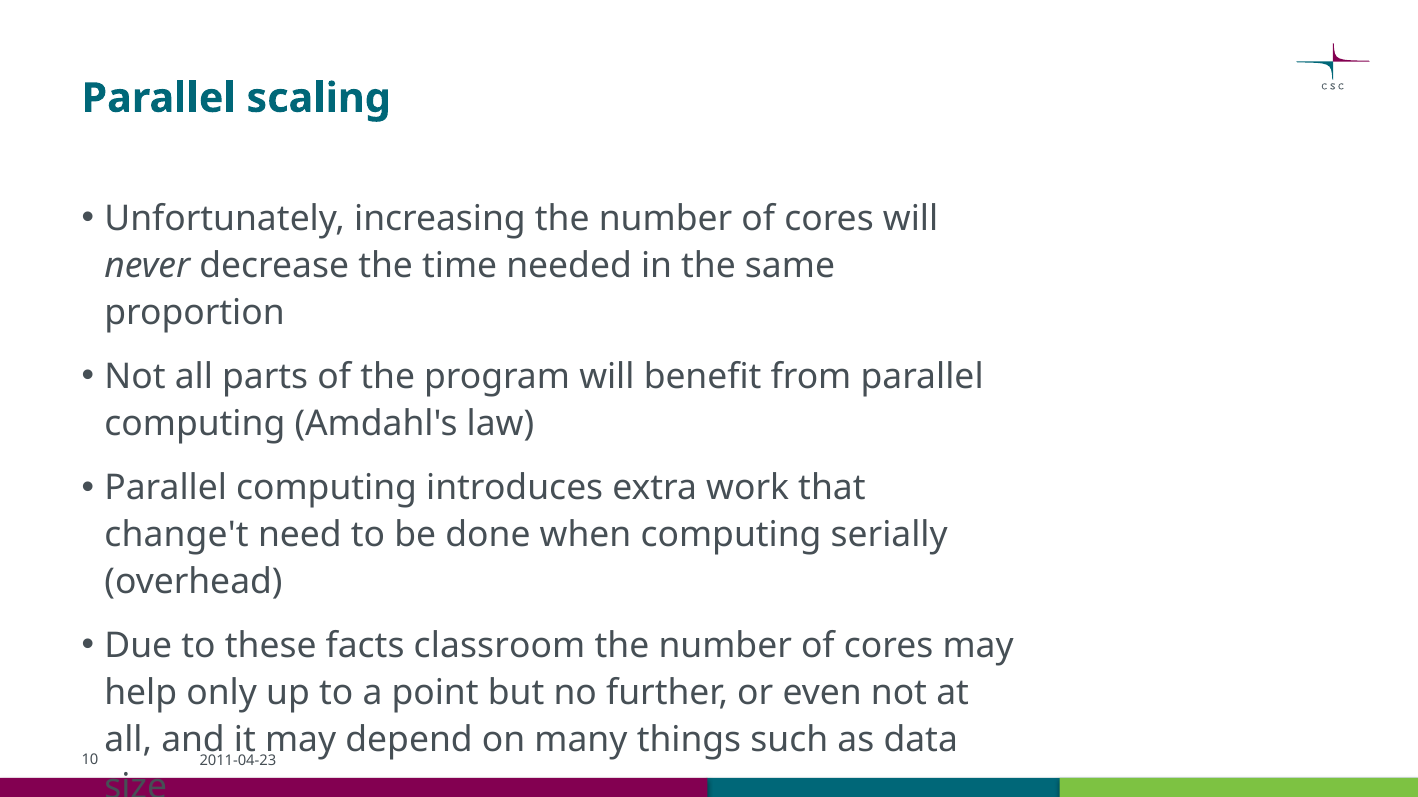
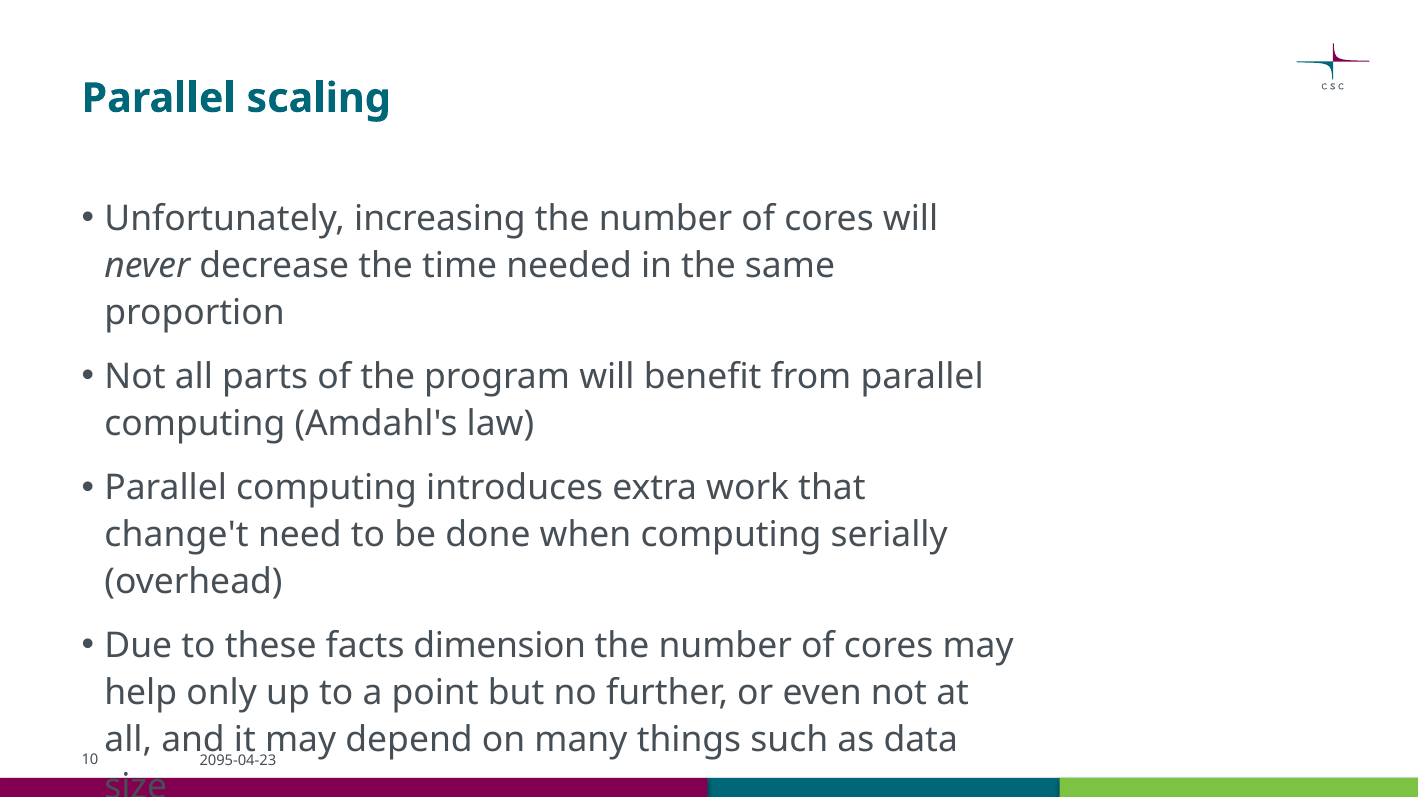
classroom: classroom -> dimension (500, 647)
2011-04-23: 2011-04-23 -> 2095-04-23 (238, 761)
